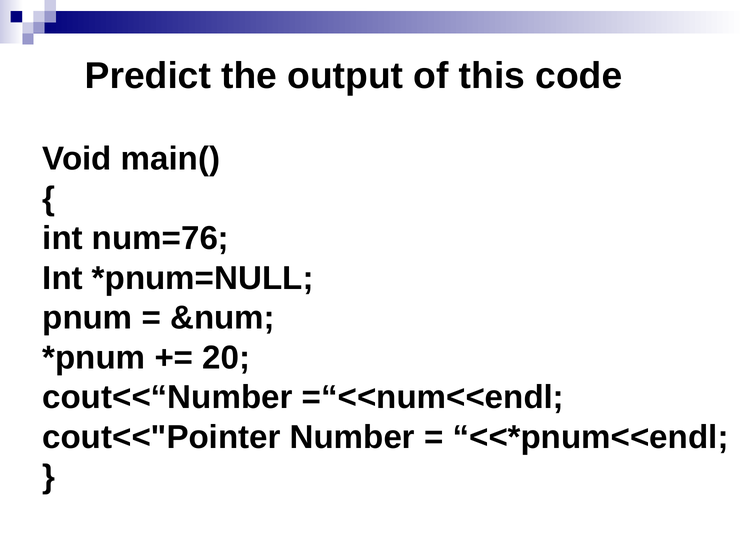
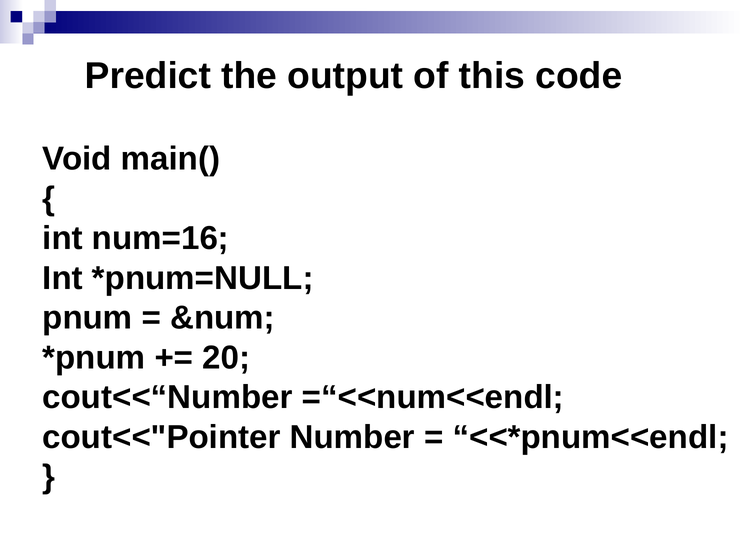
num=76: num=76 -> num=16 (160, 238)
